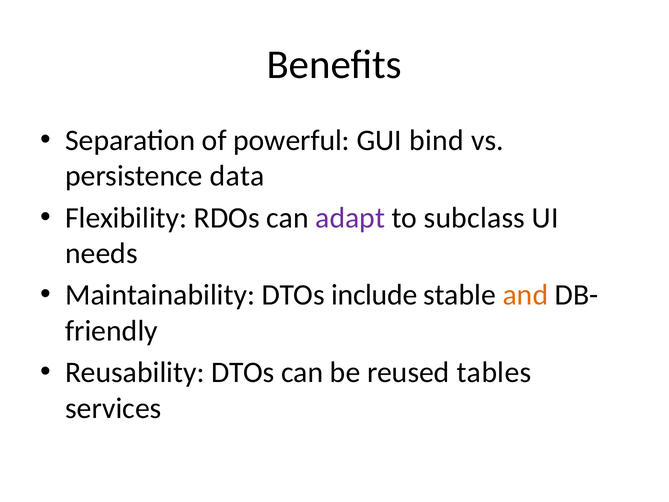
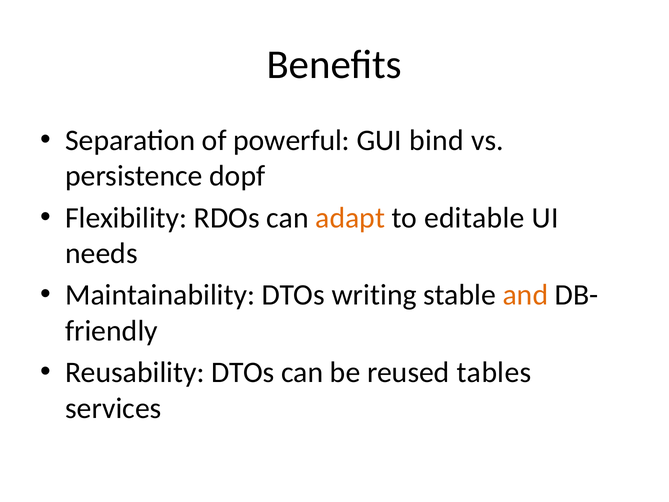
data: data -> dopf (237, 176)
adapt colour: purple -> orange (350, 218)
subclass: subclass -> editable (474, 218)
include: include -> writing (374, 295)
